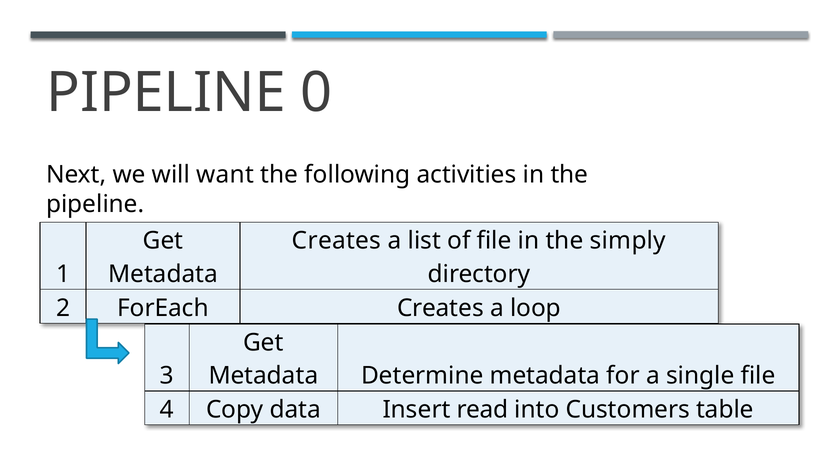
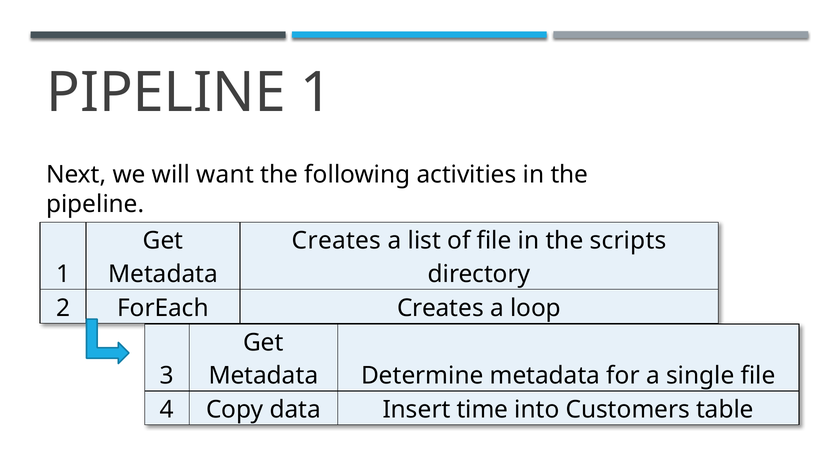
PIPELINE 0: 0 -> 1 (316, 93)
simply: simply -> scripts (628, 241)
read: read -> time (482, 410)
